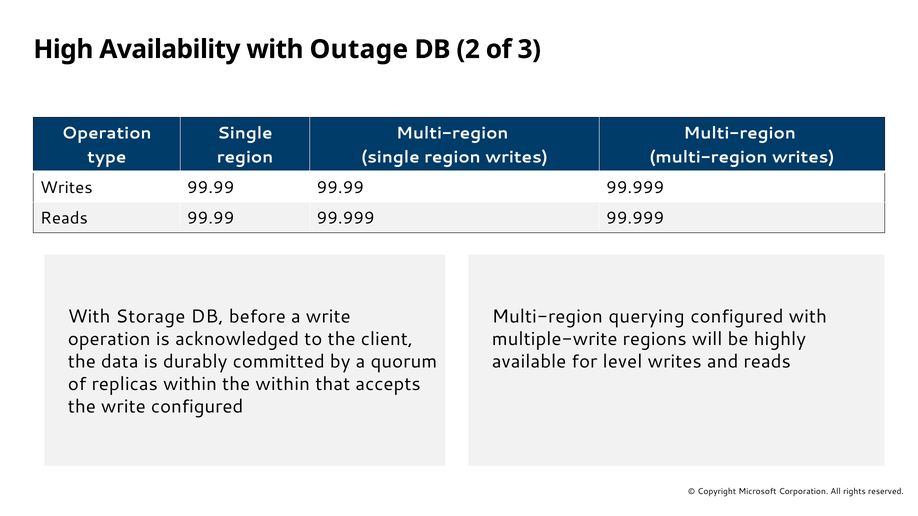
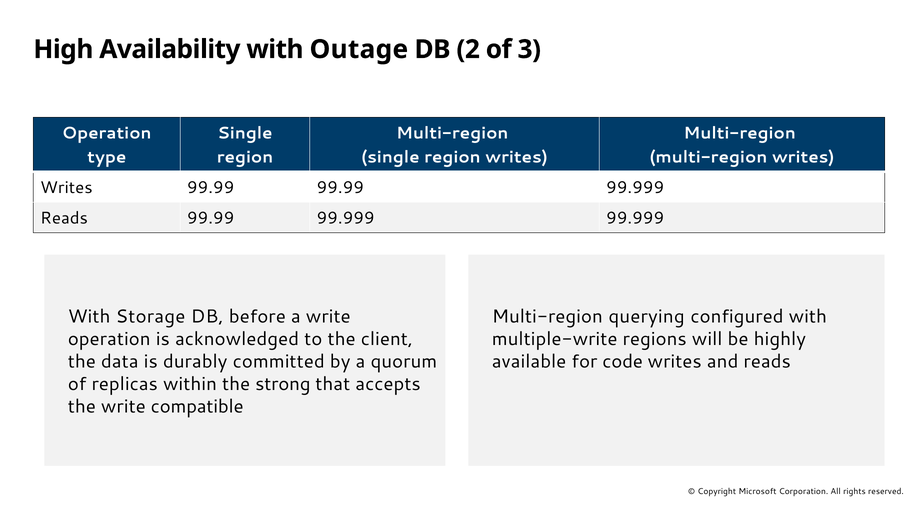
level: level -> code (623, 362)
the within: within -> strong (283, 384)
write configured: configured -> compatible (197, 407)
